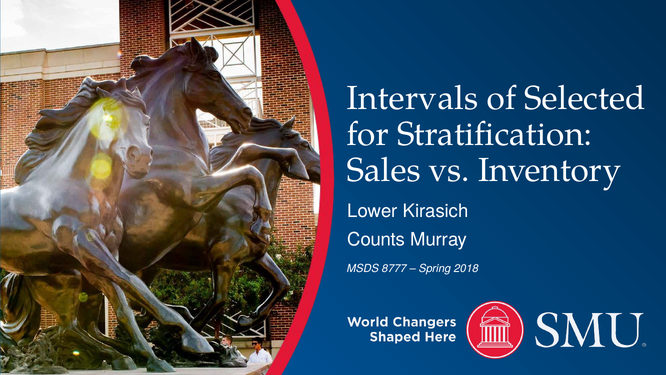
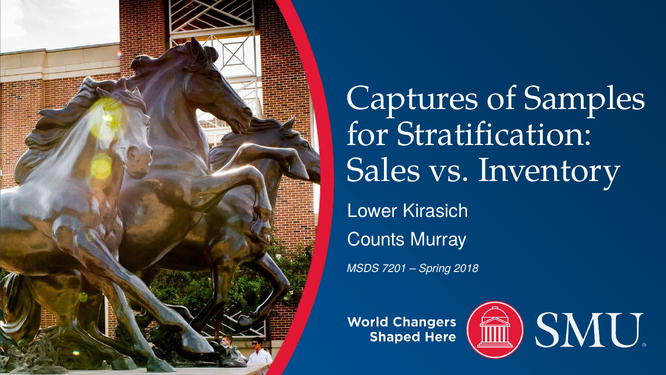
Intervals: Intervals -> Captures (413, 98)
Selected: Selected -> Samples (585, 98)
8777: 8777 -> 7201 (394, 268)
